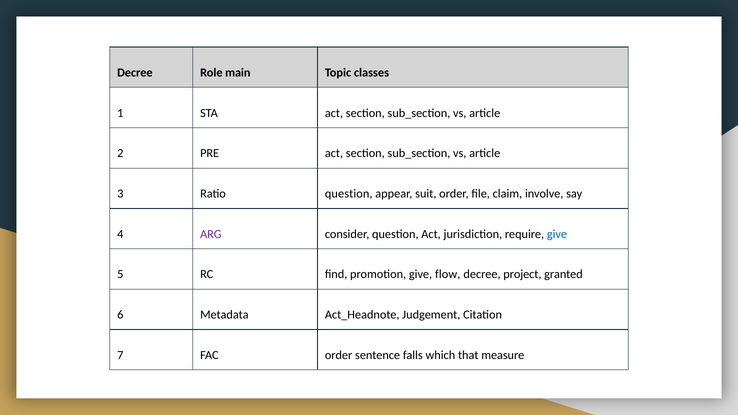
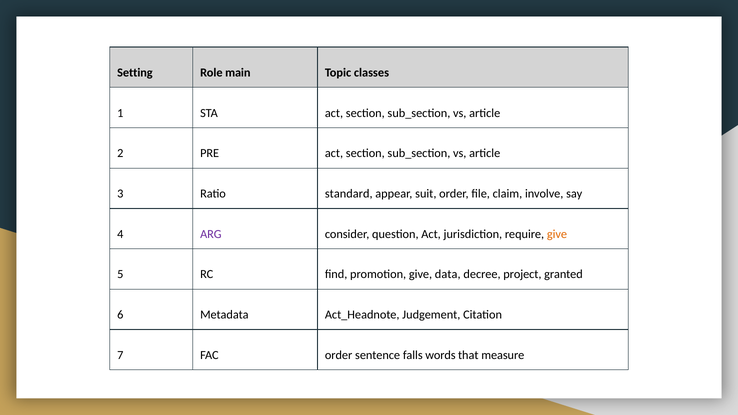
Decree: Decree -> Setting (135, 73)
Ratio question: question -> standard (349, 194)
give colour: blue -> orange (557, 234)
flow: flow -> data (448, 274)
which: which -> words (440, 355)
